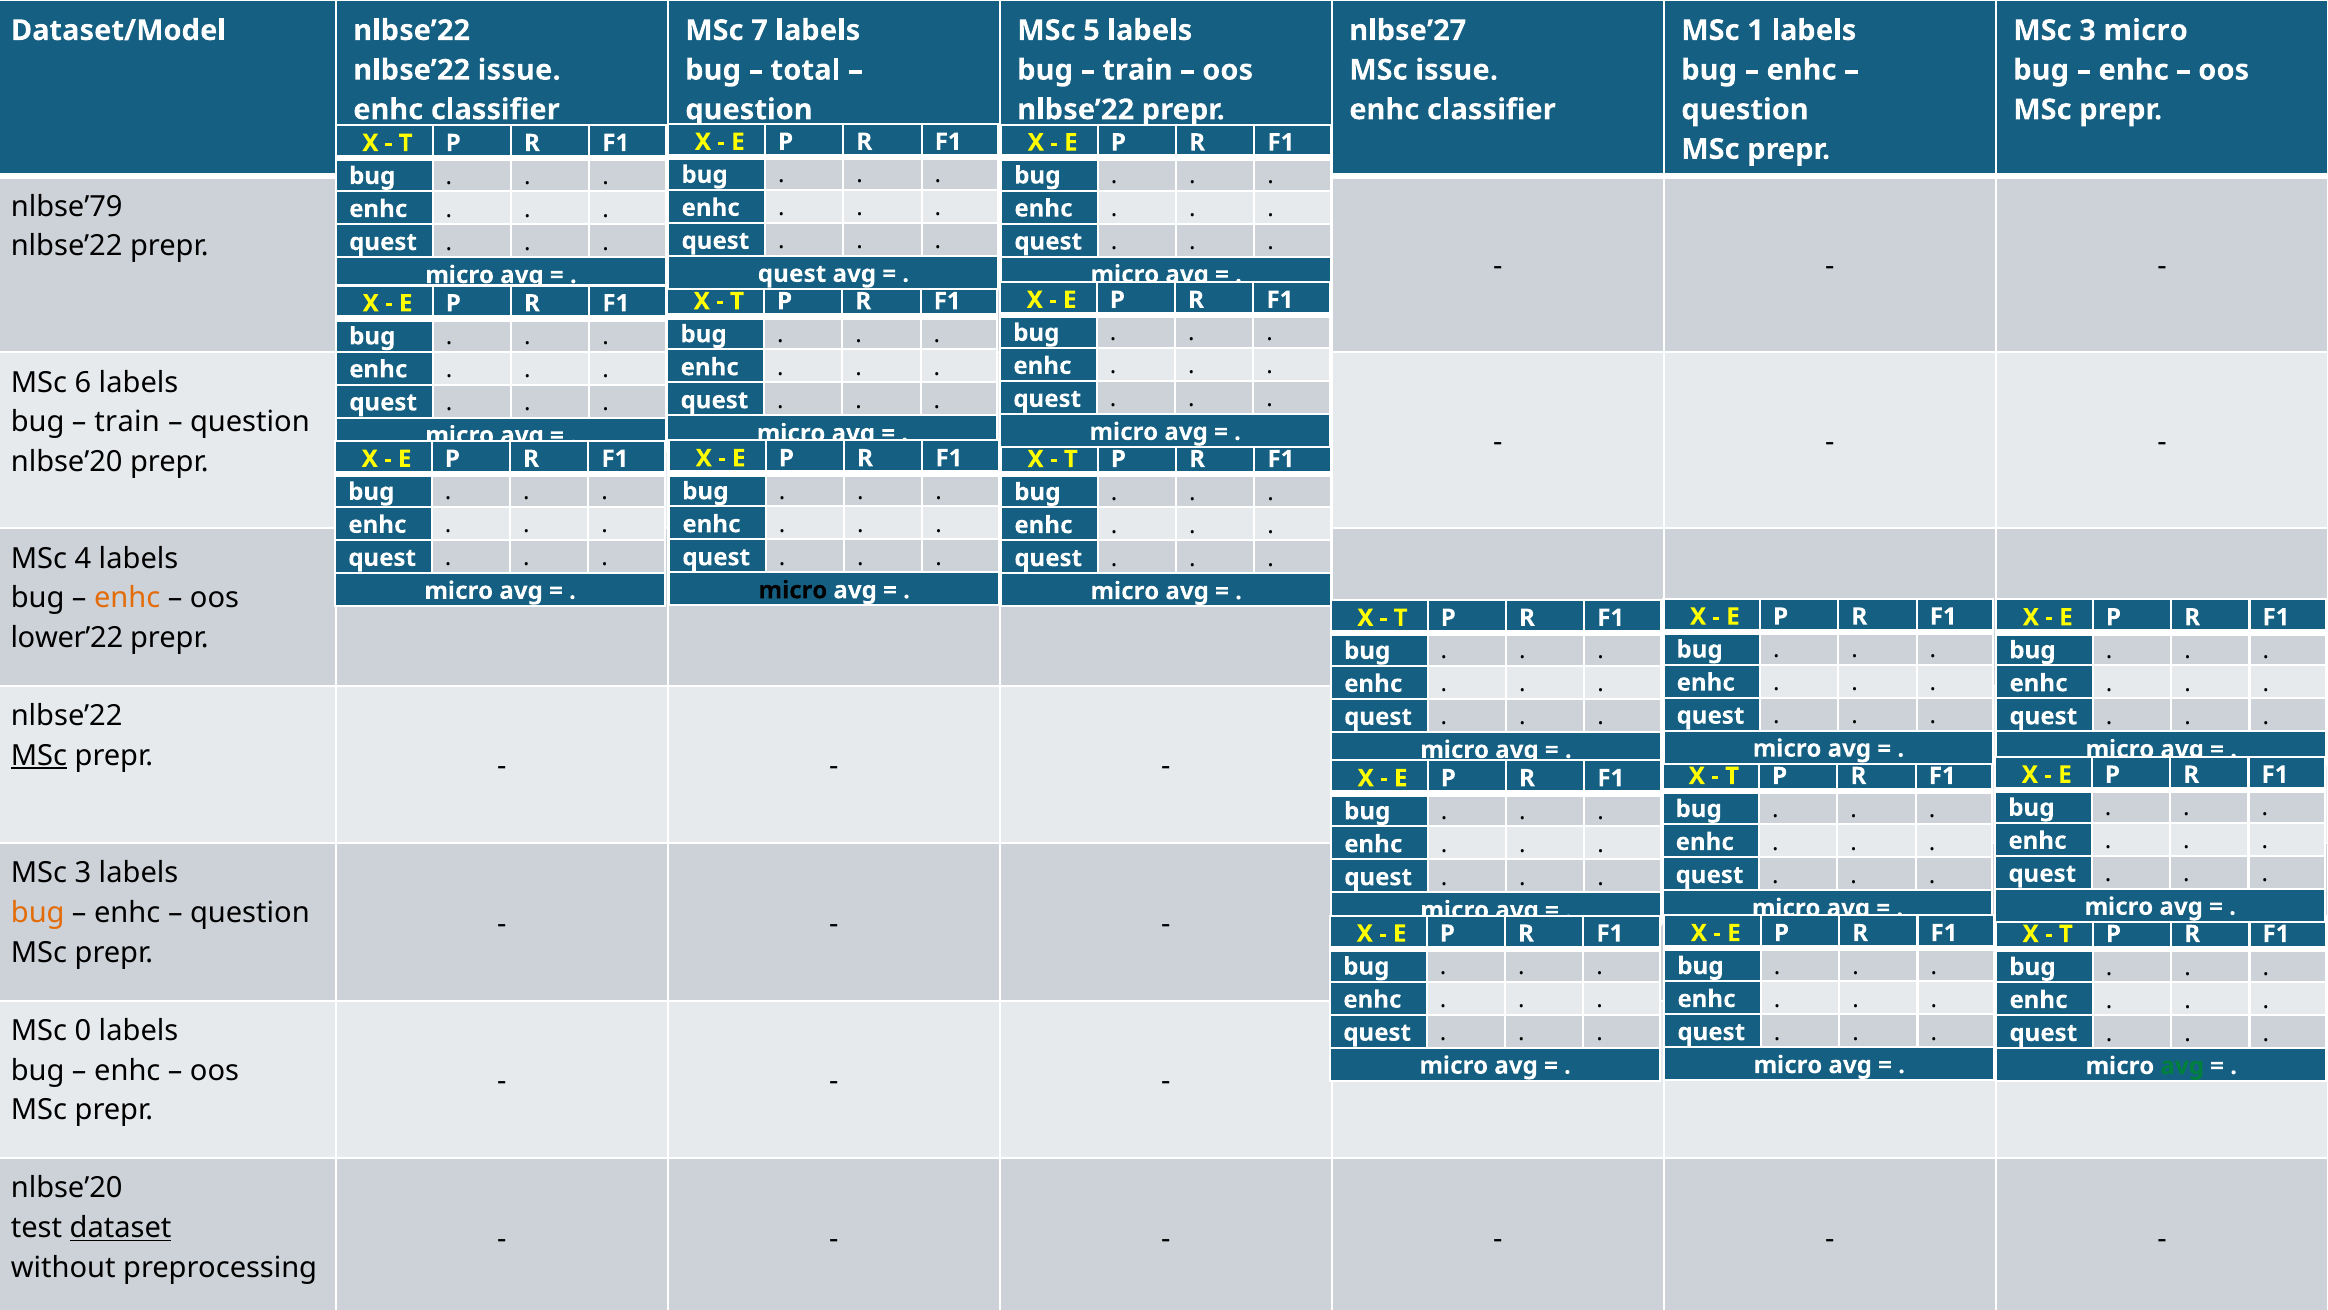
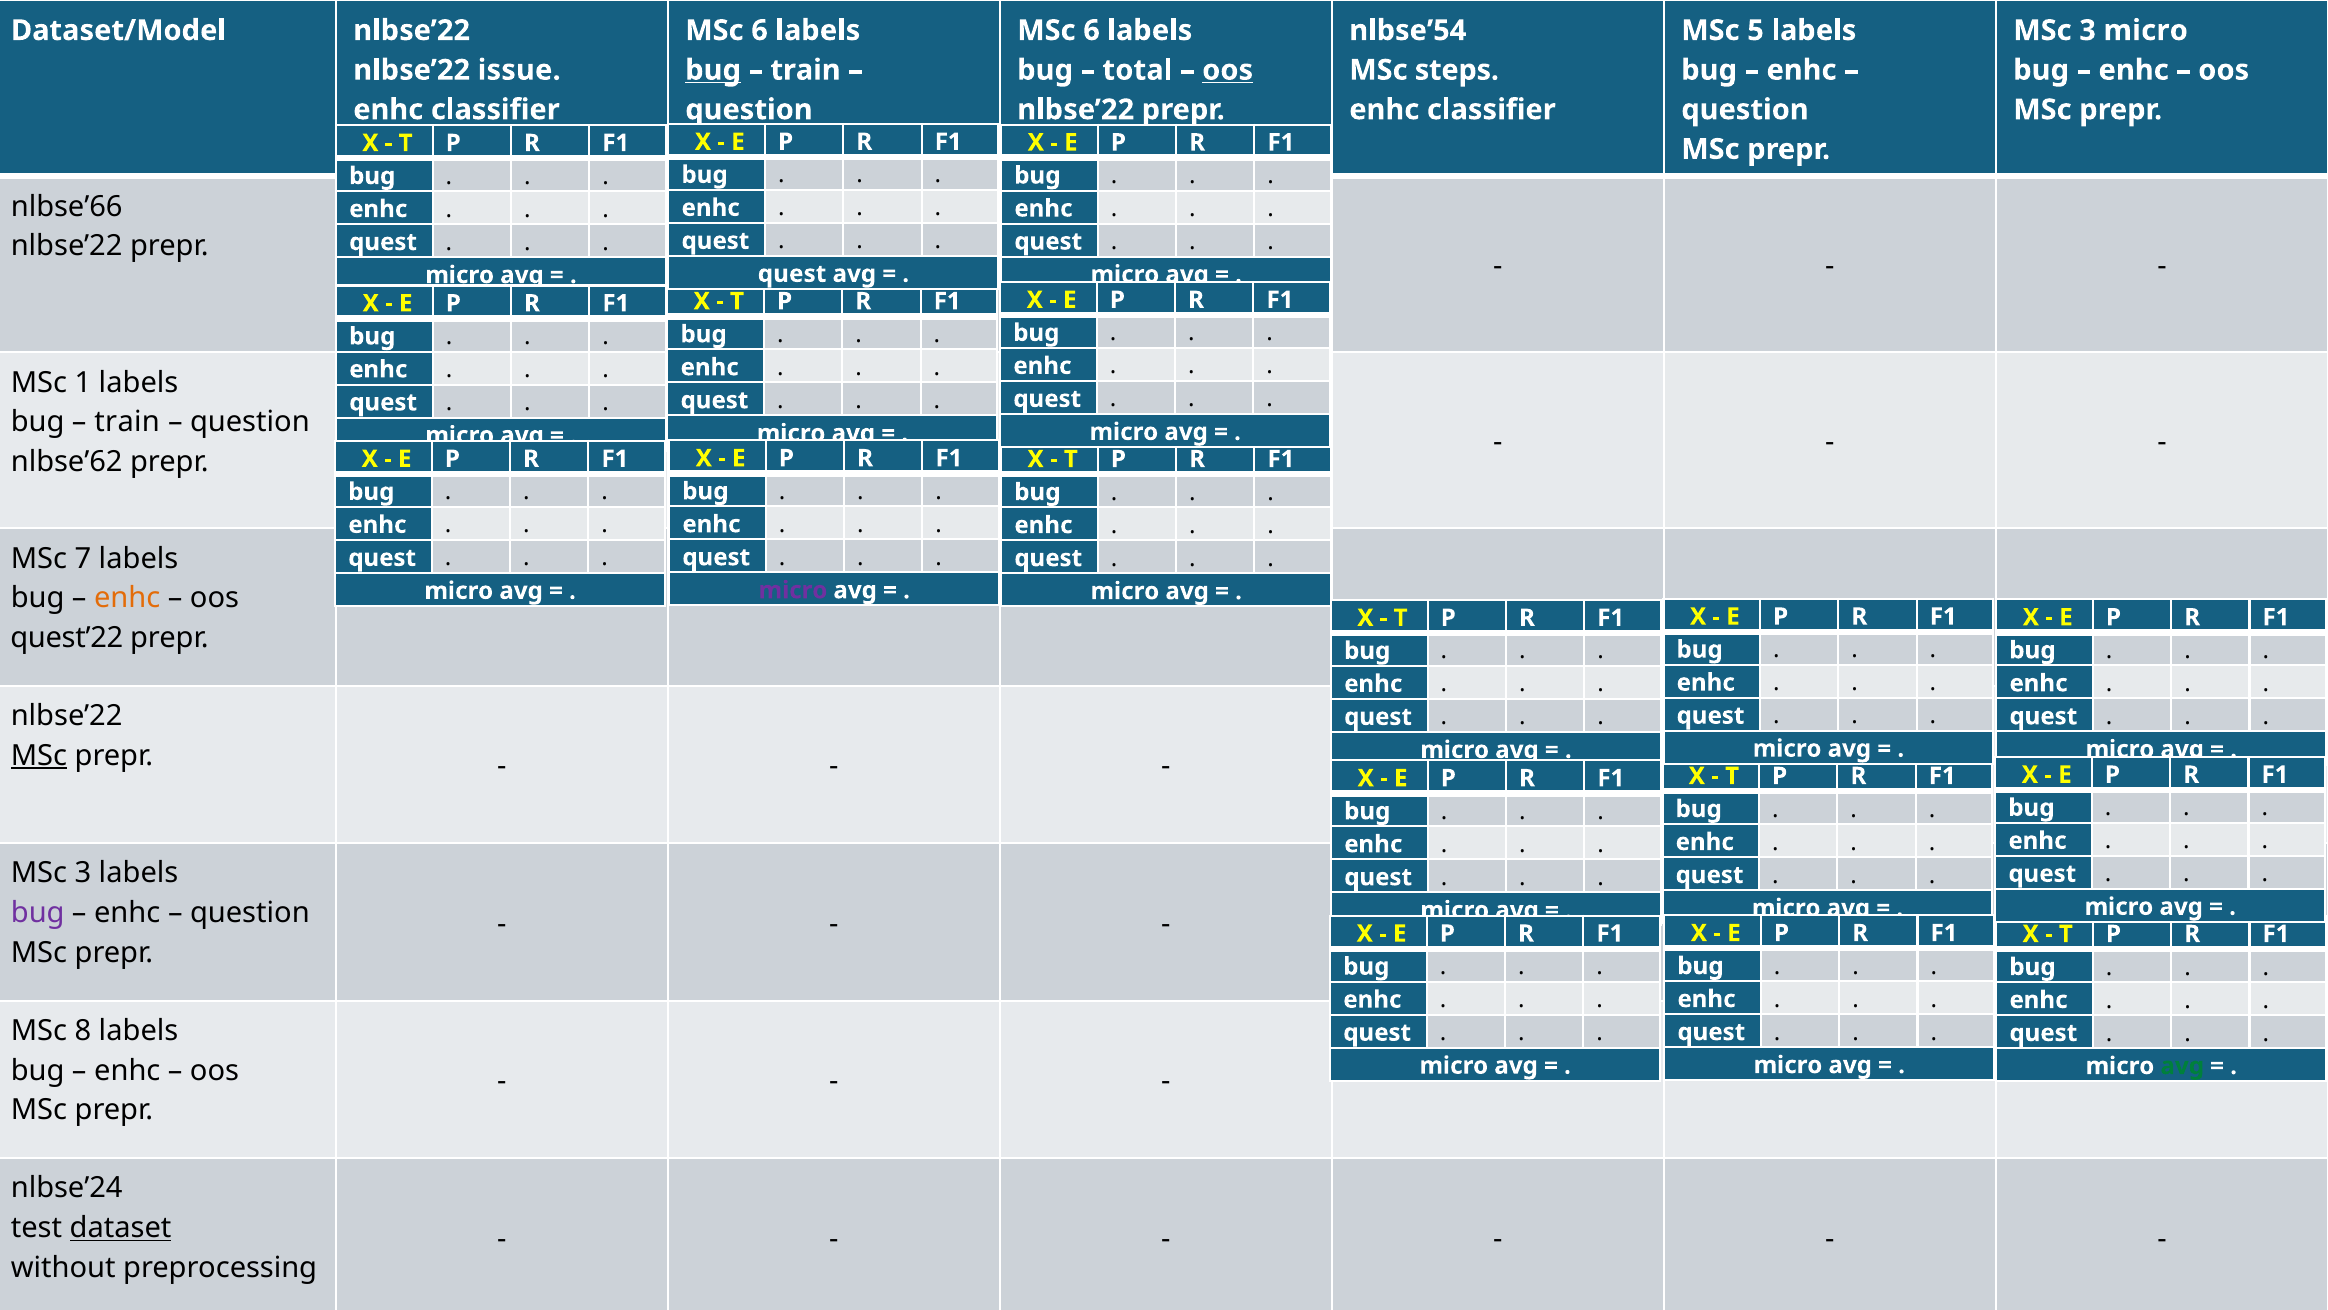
7: 7 -> 6 (760, 30)
5: 5 -> 6 (1092, 30)
nlbse’27: nlbse’27 -> nlbse’54 (1408, 30)
1: 1 -> 5 (1756, 30)
bug underline: none -> present (713, 70)
total: total -> train (806, 70)
train: train -> total (1138, 70)
oos underline: none -> present (1228, 70)
MSc issue: issue -> steps (1457, 70)
nlbse’79: nlbse’79 -> nlbse’66 (67, 206)
6: 6 -> 1 (83, 382)
nlbse’20: nlbse’20 -> nlbse’62 (67, 461)
4: 4 -> 7 (83, 558)
micro colour: black -> purple (793, 590)
lower’22: lower’22 -> quest’22 (67, 637)
bug colour: orange -> purple (38, 913)
0: 0 -> 8 (83, 1030)
nlbse’20: nlbse’20 -> nlbse’24 (67, 1188)
